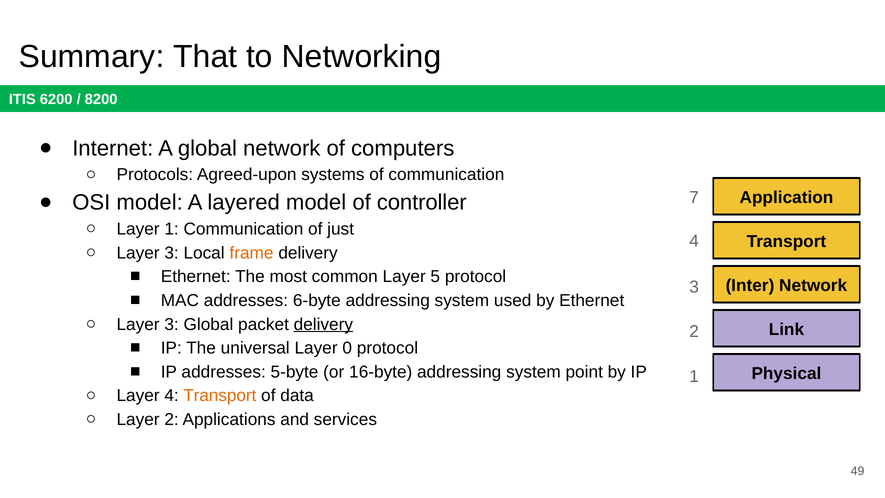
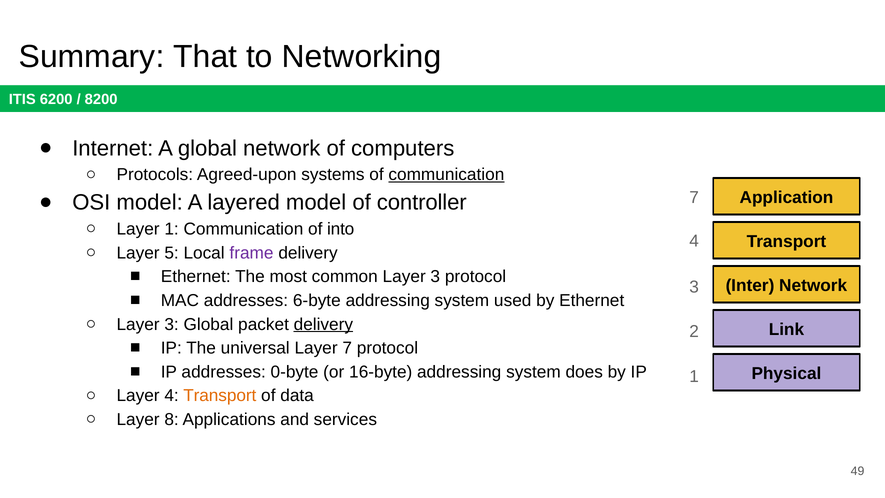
communication underline: none -> present (446, 175)
just: just -> into (341, 229)
3: 3 -> 5 (172, 253)
frame colour: orange -> purple (252, 253)
common Layer 5: 5 -> 3 (435, 277)
Layer 0: 0 -> 7 (347, 348)
5-byte: 5-byte -> 0-byte (294, 372)
point: point -> does (584, 372)
Layer 2: 2 -> 8 (172, 419)
